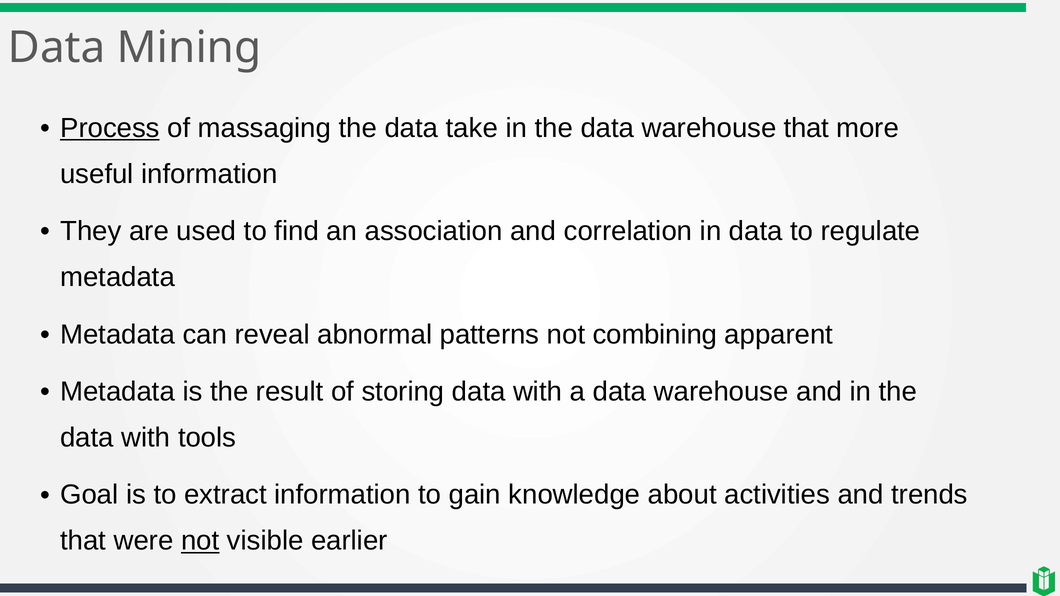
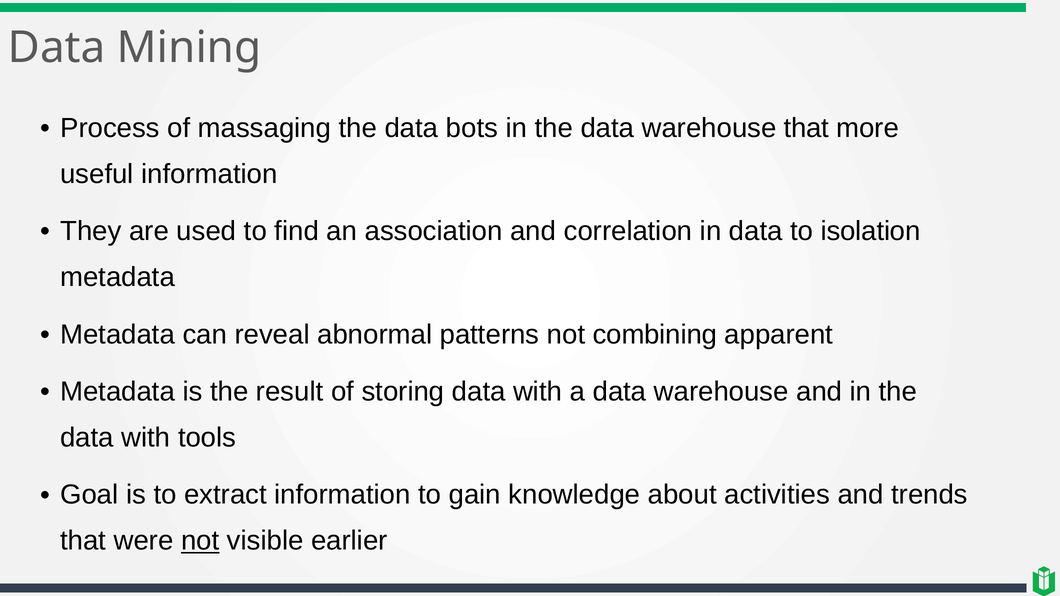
Process underline: present -> none (110, 128)
take: take -> bots (472, 128)
regulate: regulate -> isolation (871, 231)
